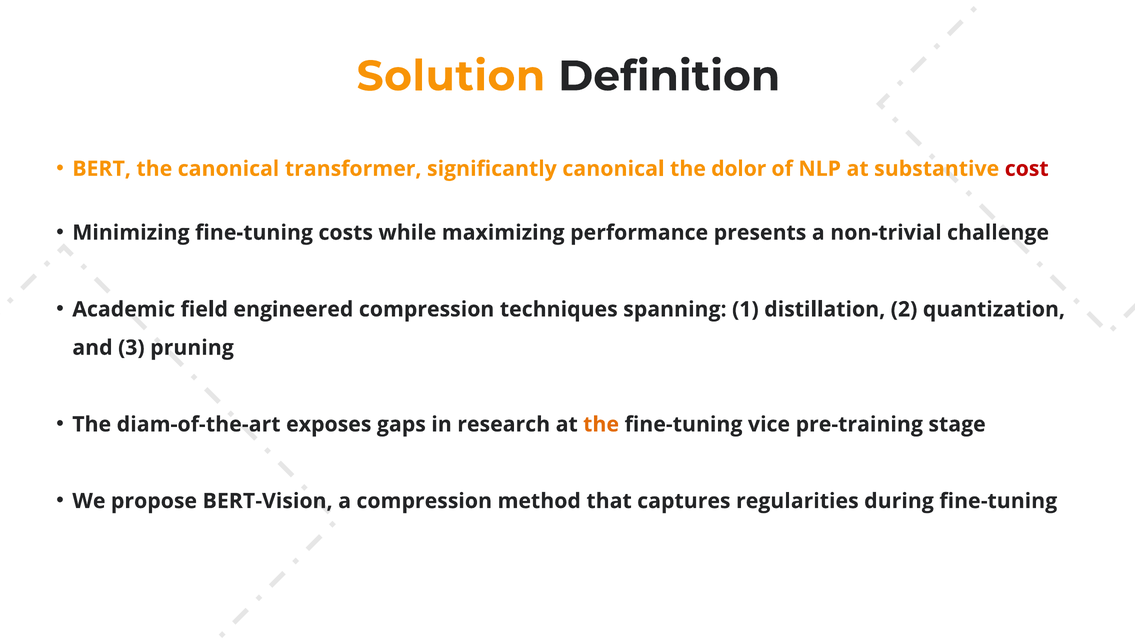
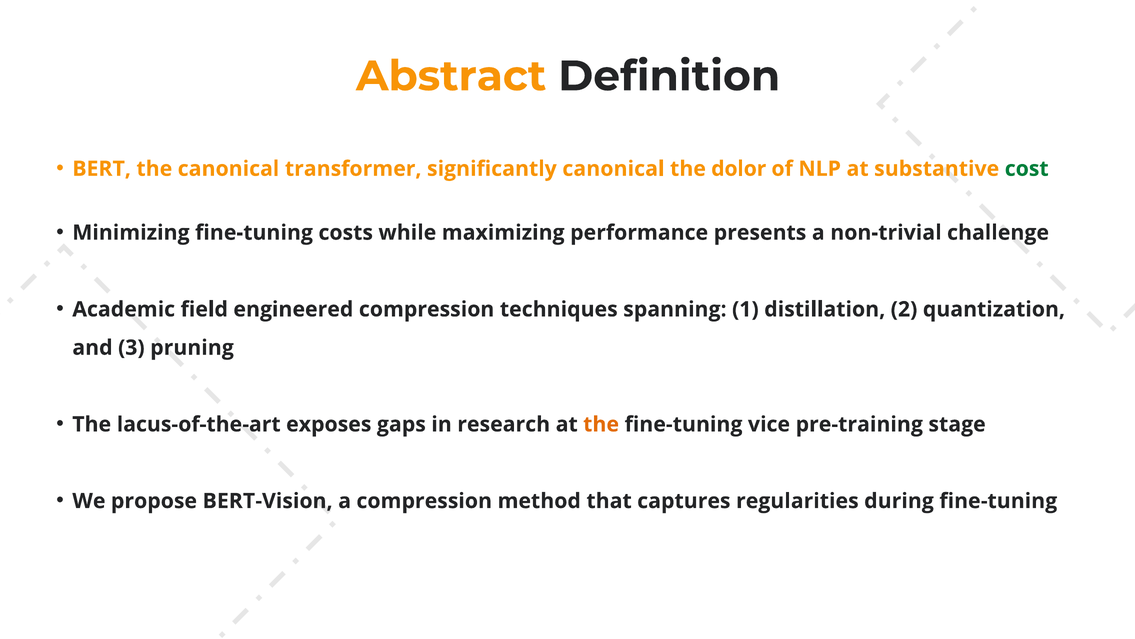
Solution: Solution -> Abstract (451, 76)
cost colour: red -> green (1027, 169)
diam-of-the-art: diam-of-the-art -> lacus-of-the-art (199, 424)
